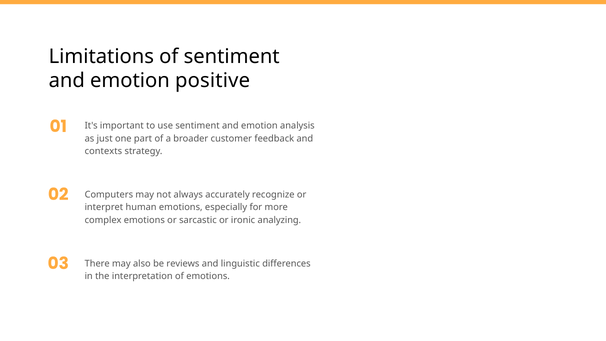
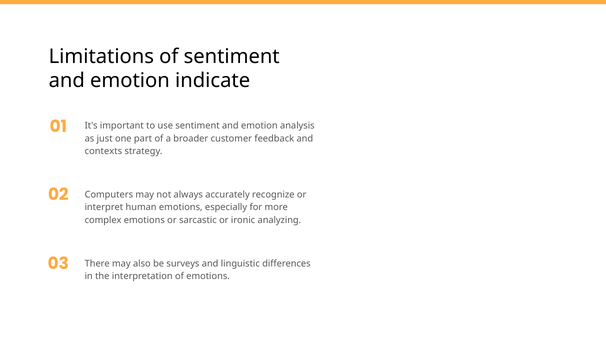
positive: positive -> indicate (213, 81)
reviews: reviews -> surveys (183, 263)
